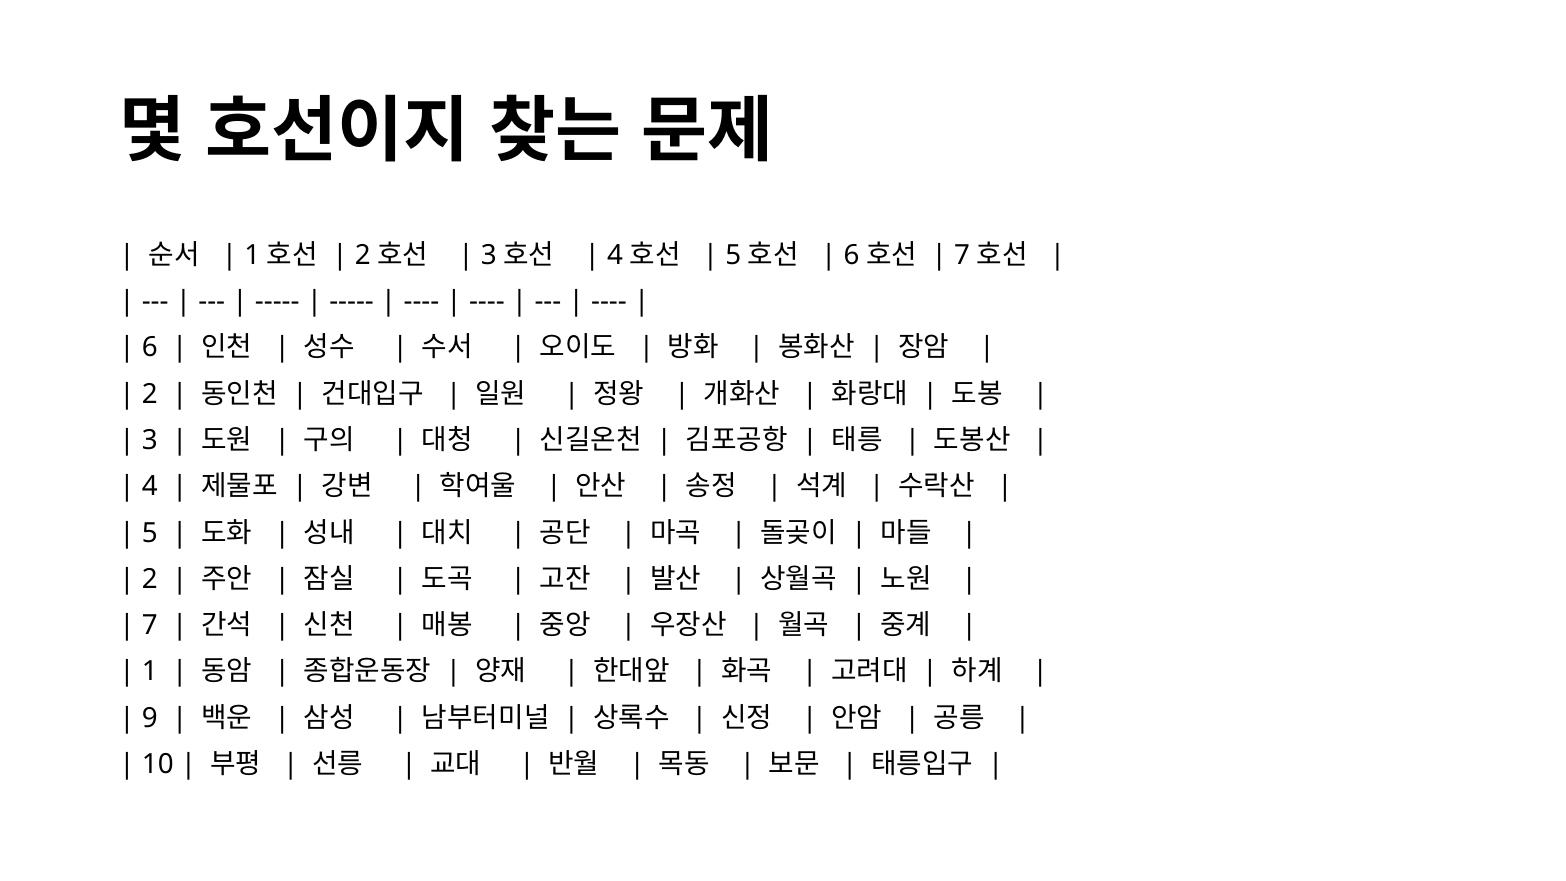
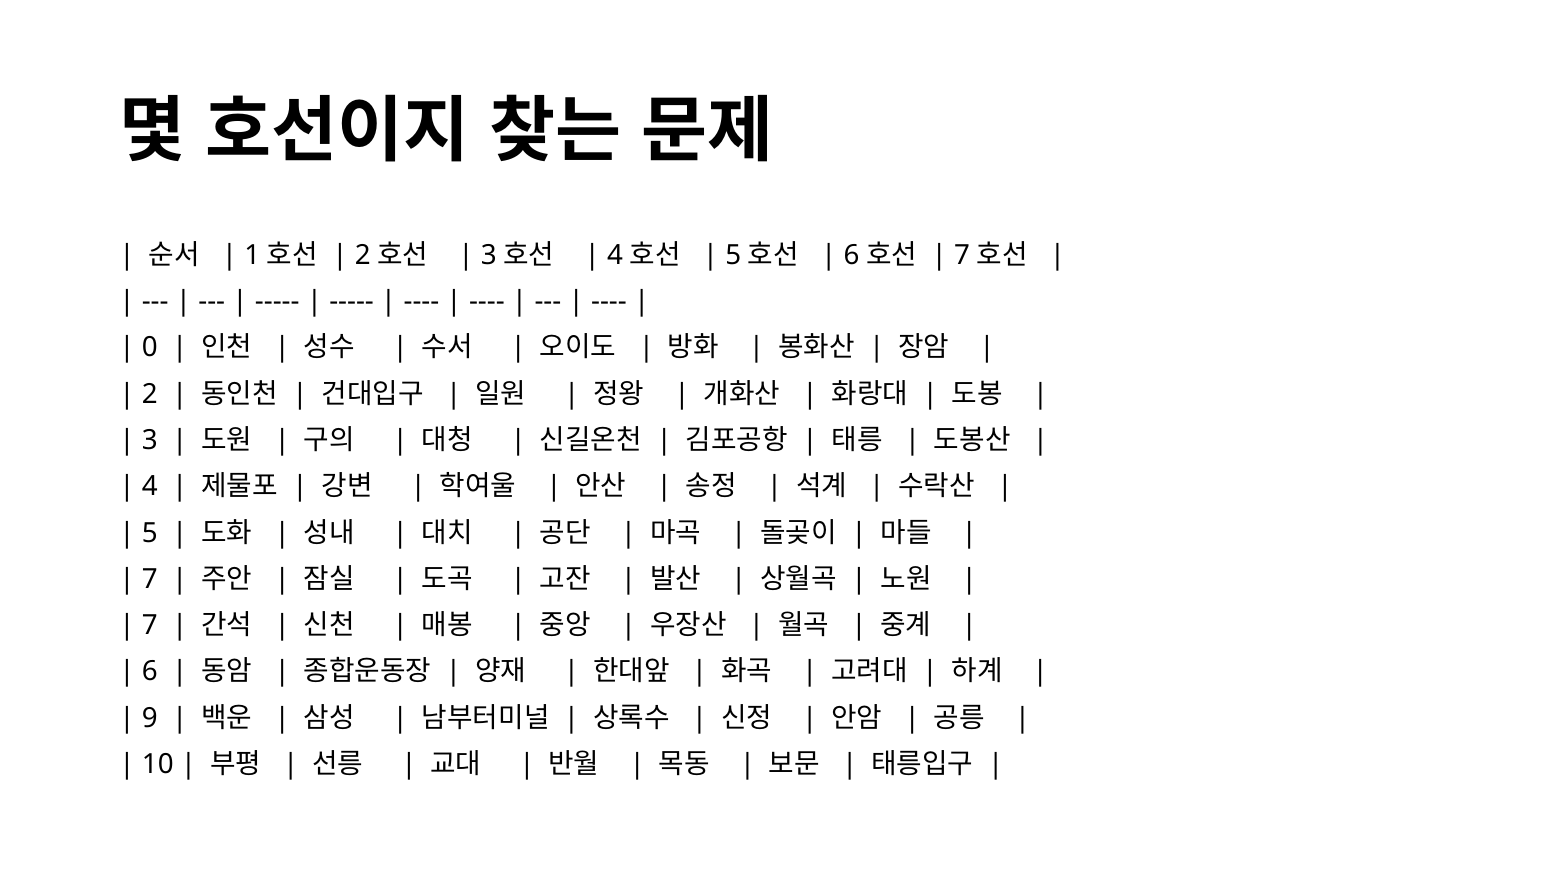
6: 6 -> 0 (150, 348)
2: 2 -> 7 (150, 579)
1: 1 -> 6 (150, 672)
